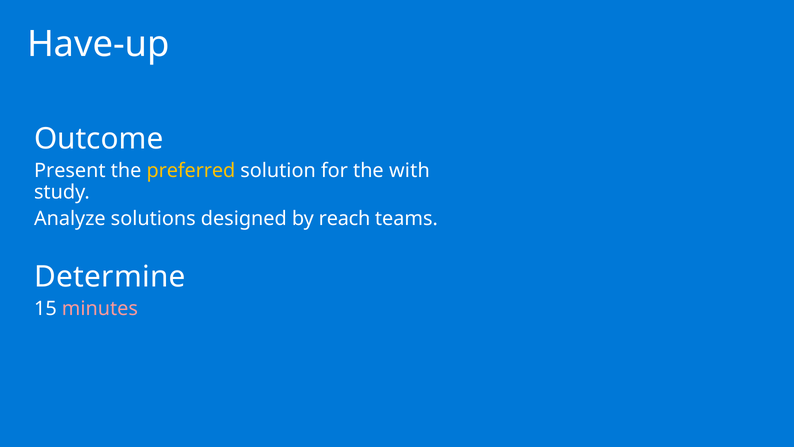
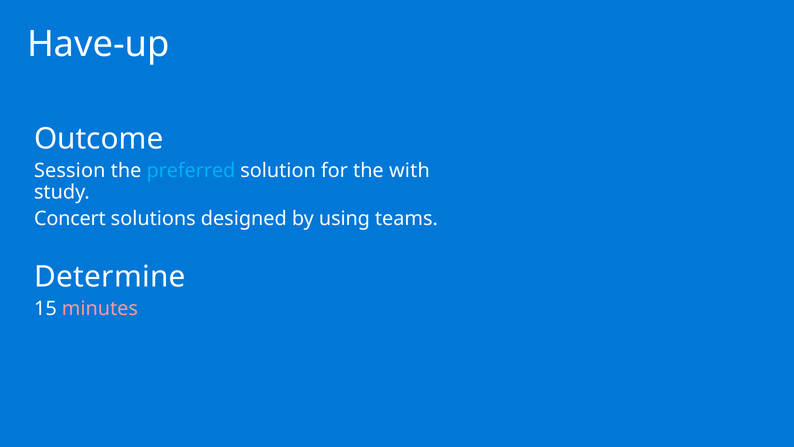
Present: Present -> Session (70, 171)
preferred colour: yellow -> light blue (191, 171)
Analyze: Analyze -> Concert (70, 218)
reach: reach -> using (344, 218)
